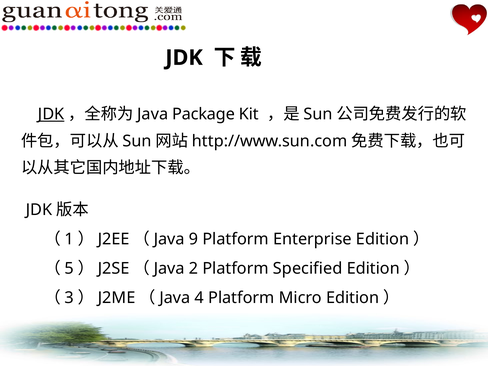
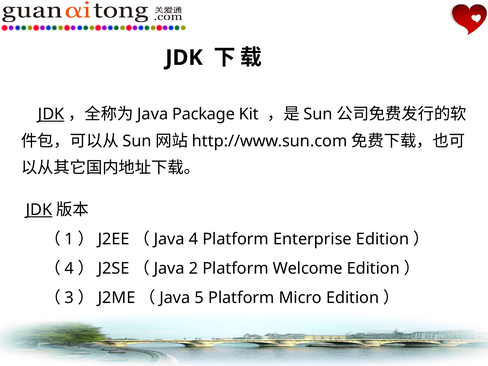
JDK underline: none -> present (39, 210)
9: 9 -> 4 (194, 239)
5: 5 -> 4 (69, 268)
Specified: Specified -> Welcome (308, 268)
4: 4 -> 5 (199, 298)
